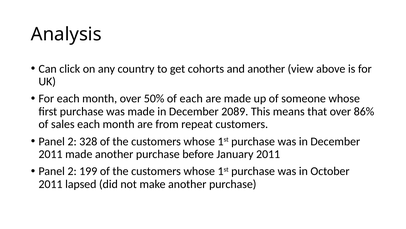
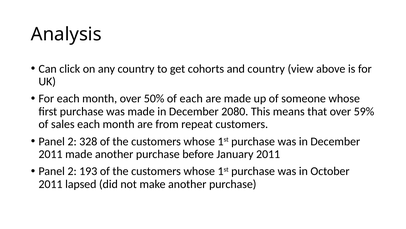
and another: another -> country (266, 69)
2089: 2089 -> 2080 (235, 111)
86%: 86% -> 59% (364, 111)
199: 199 -> 193 (88, 171)
